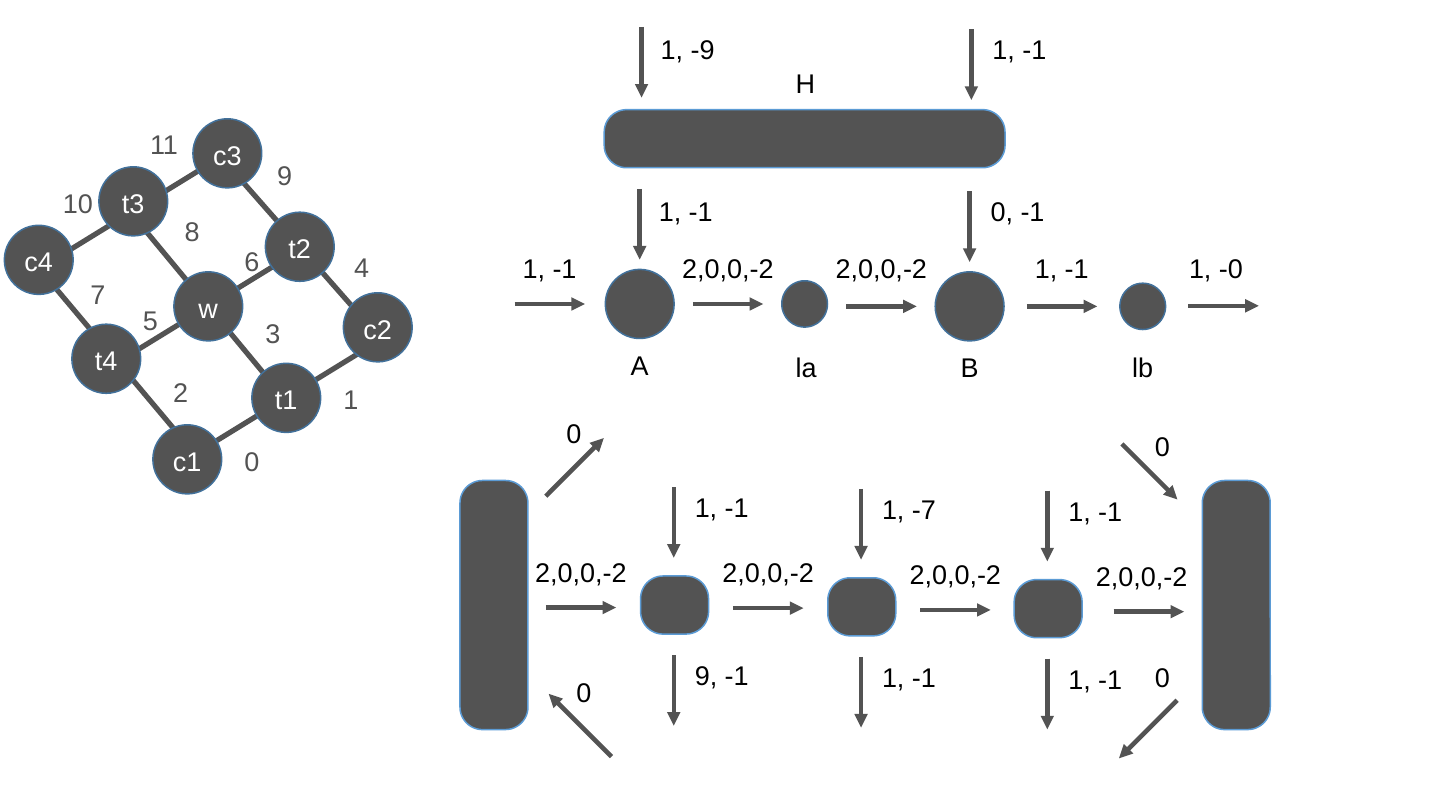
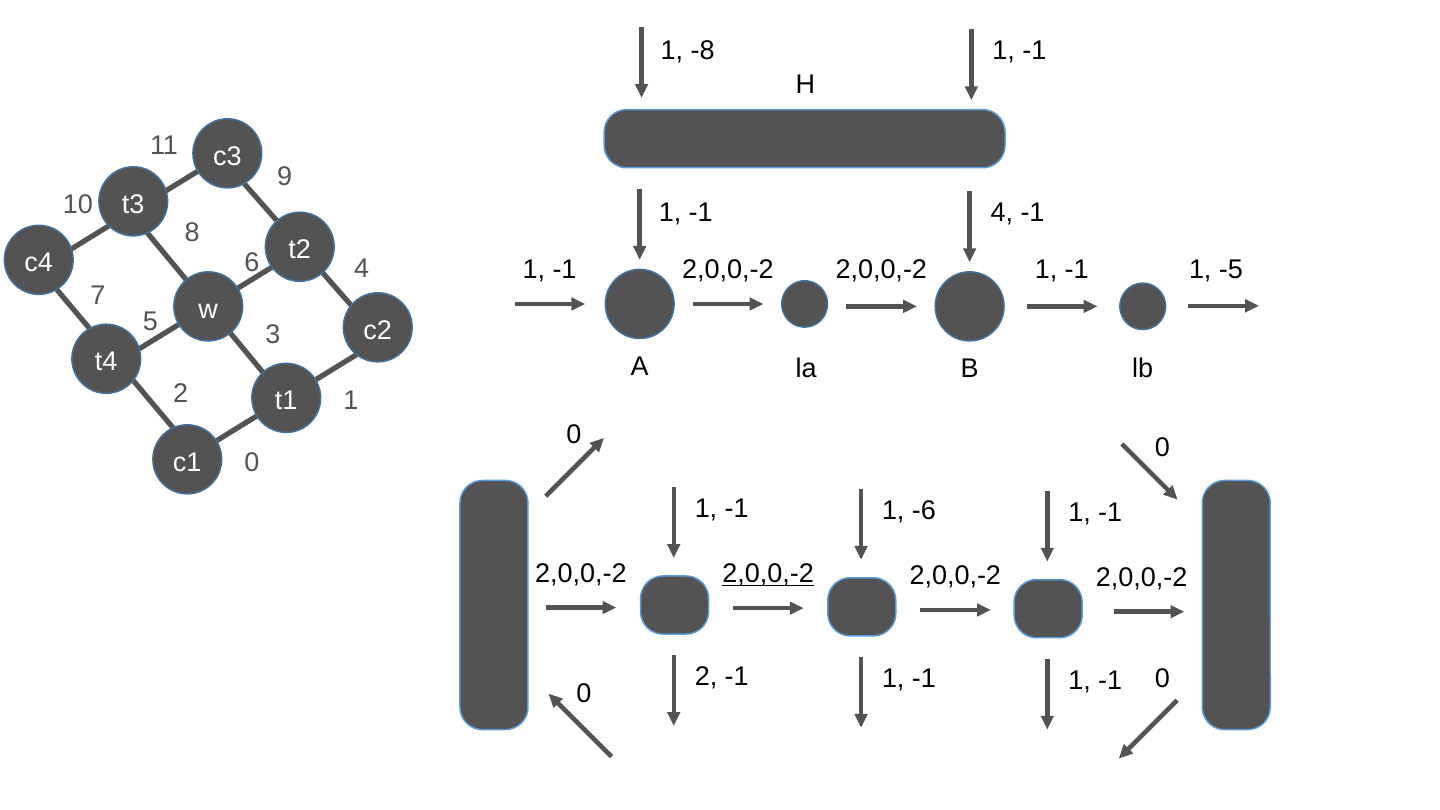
-9: -9 -> -8 (703, 51)
0: 0 -> 4 (1002, 213)
-0: -0 -> -5 (1231, 270)
-7: -7 -> -6 (924, 511)
2,0,0,-2 underline: none -> present (768, 574)
9: 9 -> 2 (706, 677)
